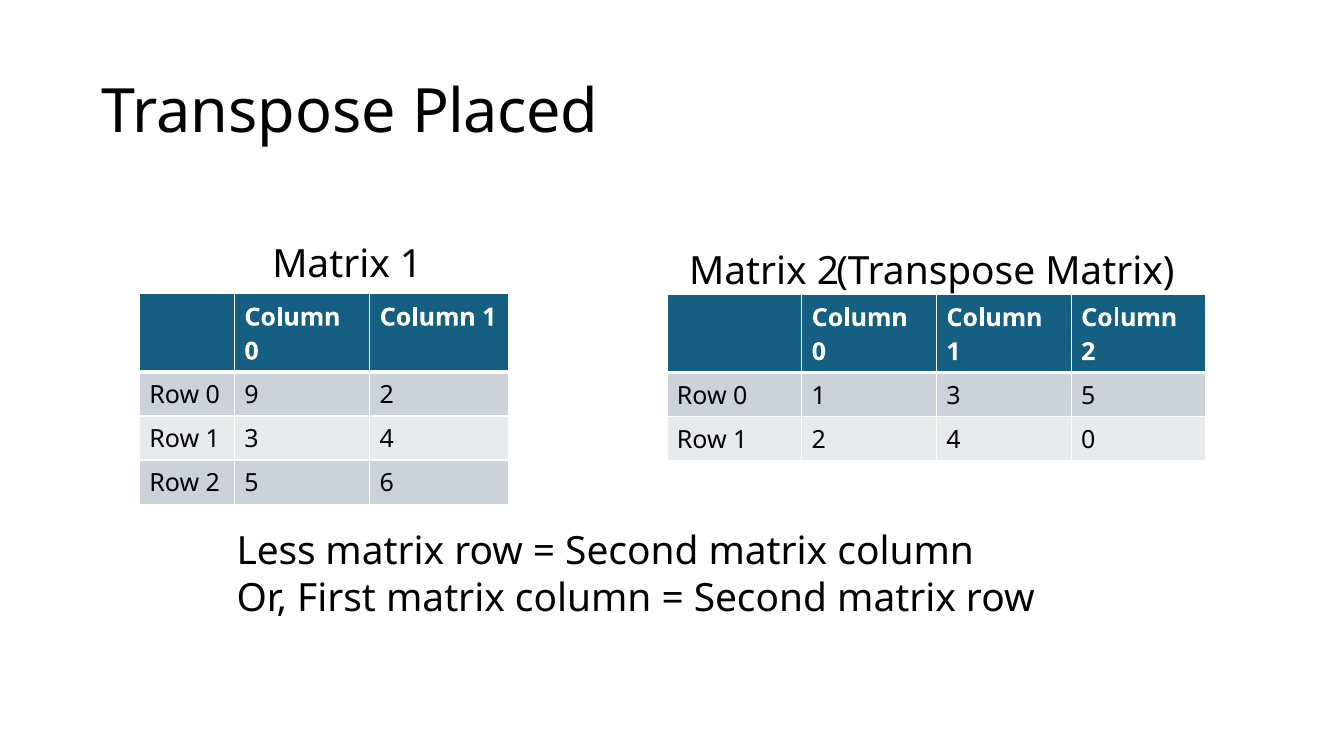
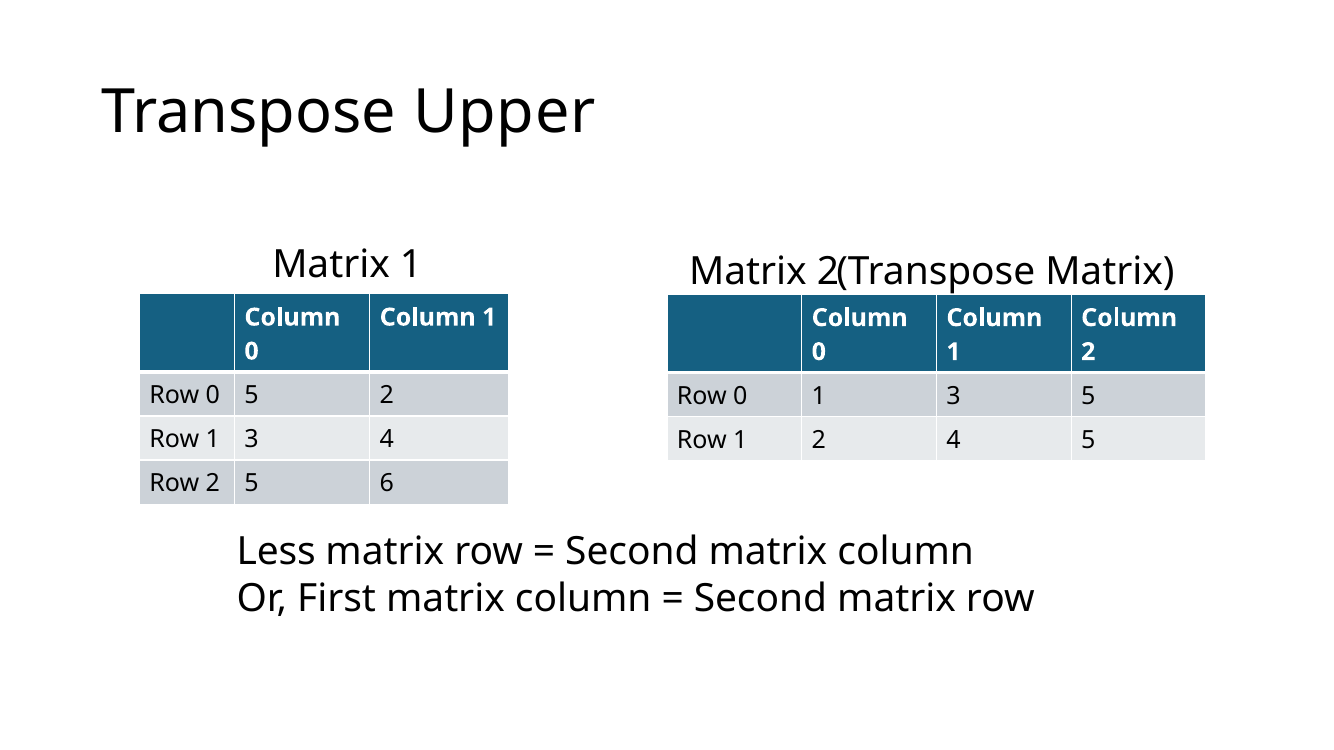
Placed: Placed -> Upper (504, 112)
0 9: 9 -> 5 (252, 396)
4 0: 0 -> 5 (1088, 440)
